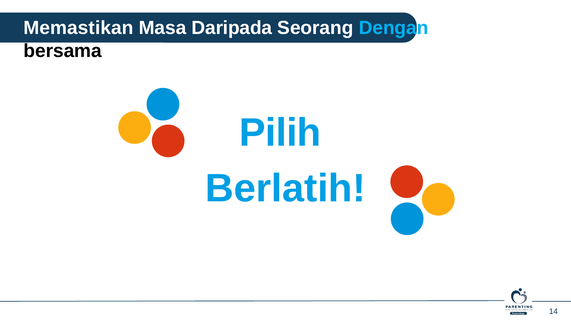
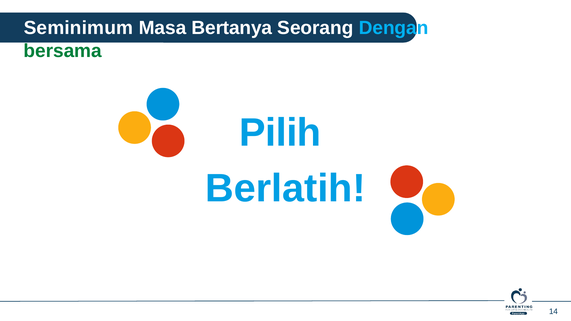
Memastikan: Memastikan -> Seminimum (78, 28)
Daripada: Daripada -> Bertanya (232, 28)
bersama colour: black -> green (63, 51)
